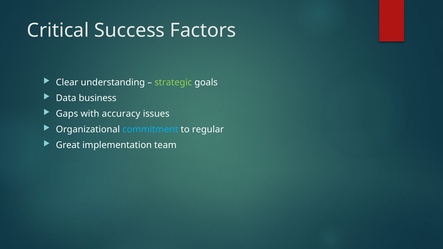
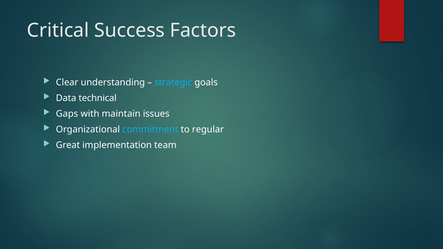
strategic colour: light green -> light blue (173, 82)
business: business -> technical (98, 98)
accuracy: accuracy -> maintain (121, 114)
